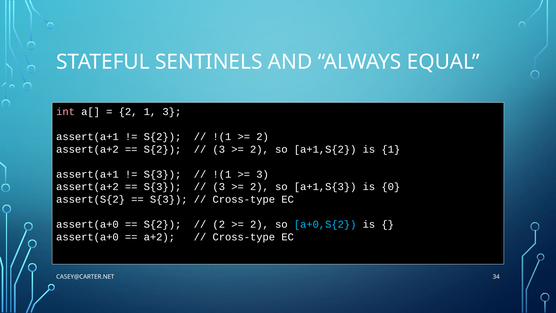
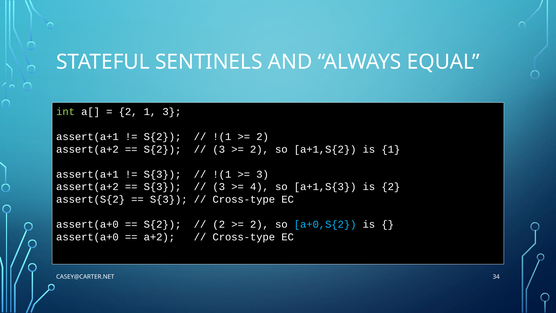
int colour: pink -> light green (66, 112)
2: 2 -> 4 (259, 187)
is 0: 0 -> 2 (391, 187)
